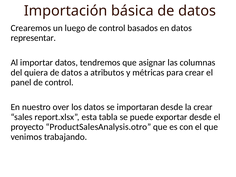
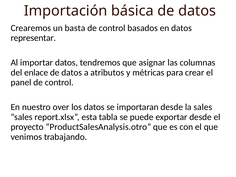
luego: luego -> basta (75, 28)
quiera: quiera -> enlace (36, 73)
la crear: crear -> sales (203, 107)
